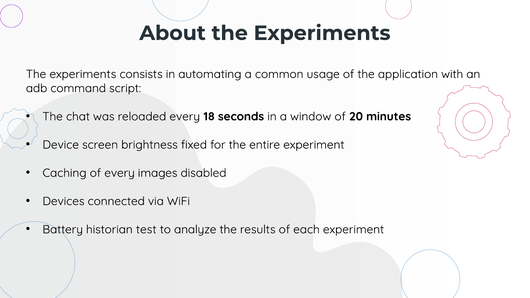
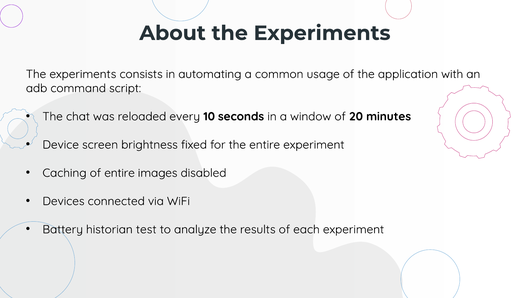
18: 18 -> 10 (209, 117)
of every: every -> entire (120, 173)
